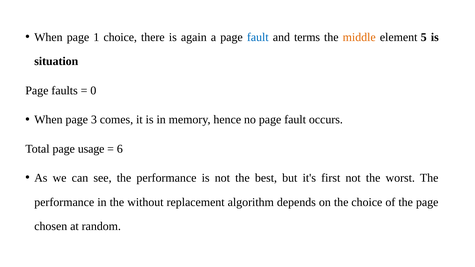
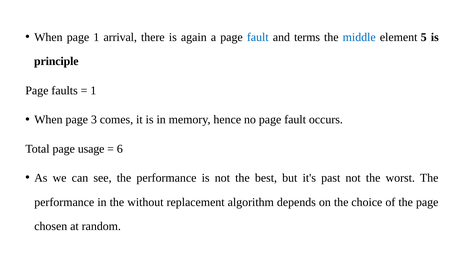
1 choice: choice -> arrival (120, 37)
middle colour: orange -> blue (359, 37)
situation: situation -> principle (56, 61)
0: 0 -> 1 (93, 91)
first: first -> past (331, 178)
